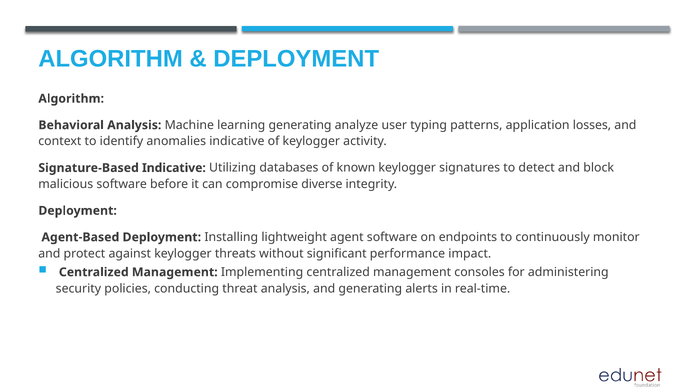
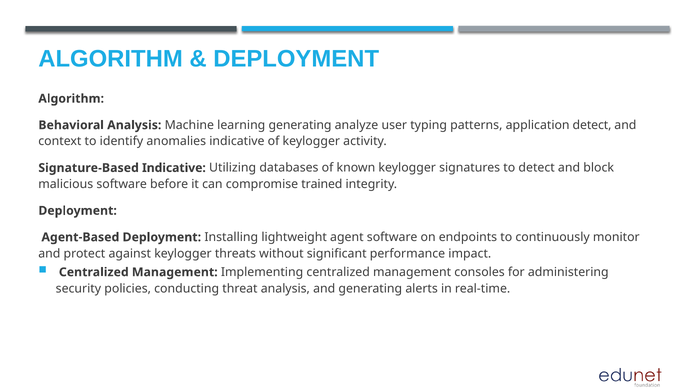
application losses: losses -> detect (592, 125)
diverse: diverse -> trained (322, 184)
